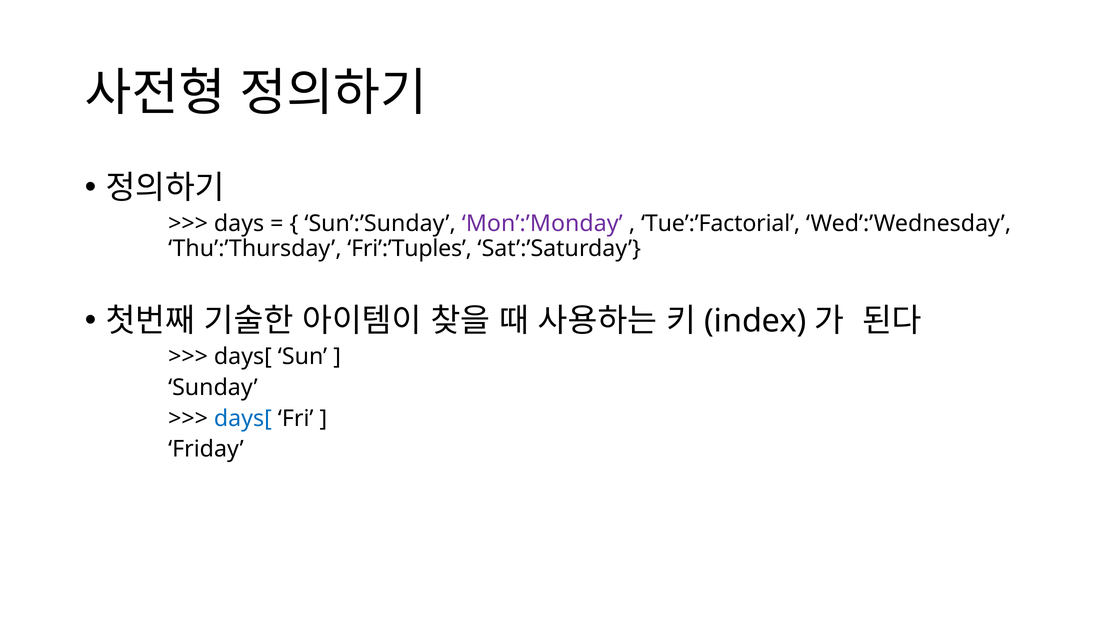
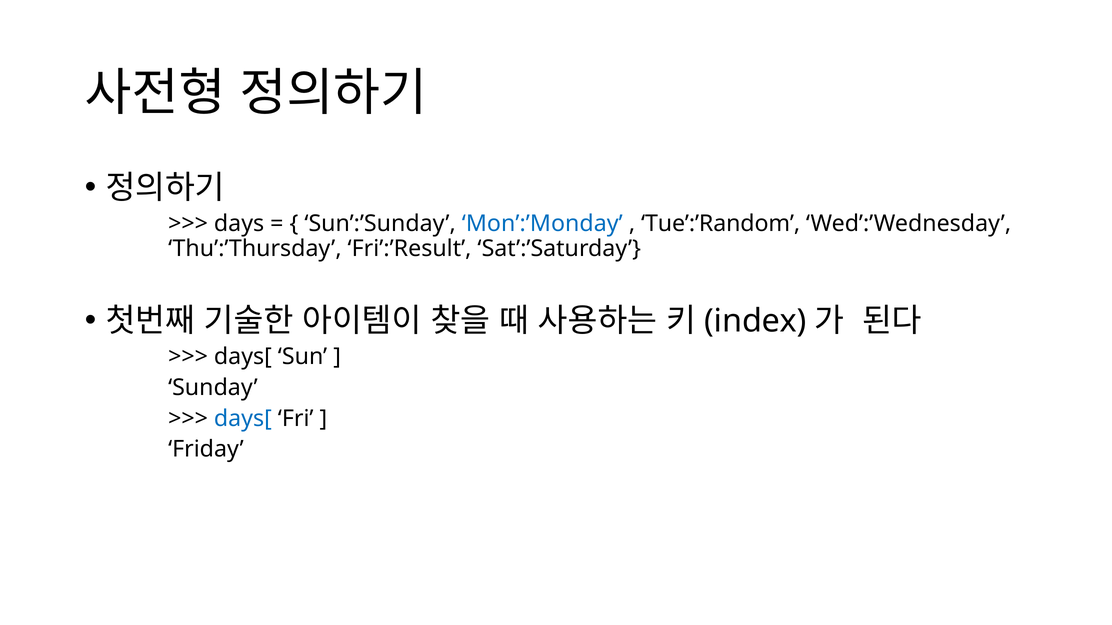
Mon’:’Monday colour: purple -> blue (542, 224)
Tue’:’Factorial: Tue’:’Factorial -> Tue’:’Random (721, 224)
Fri’:’Tuples: Fri’:’Tuples -> Fri’:’Result (410, 249)
